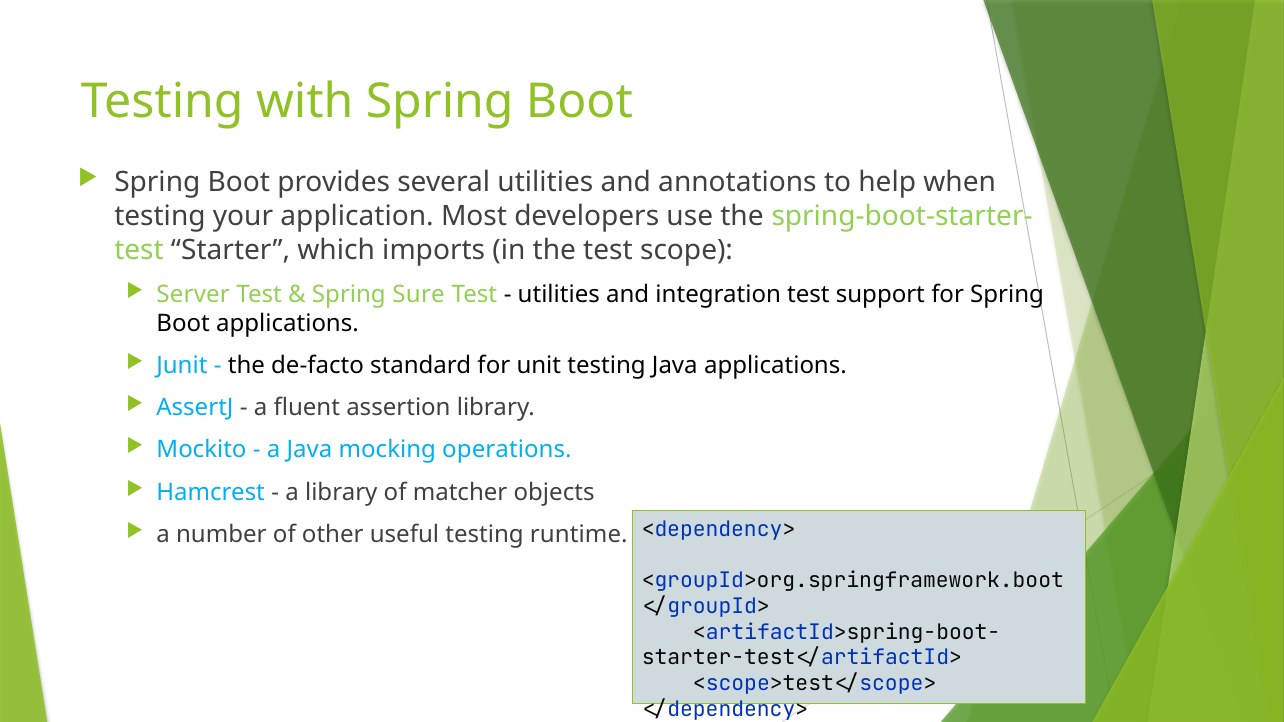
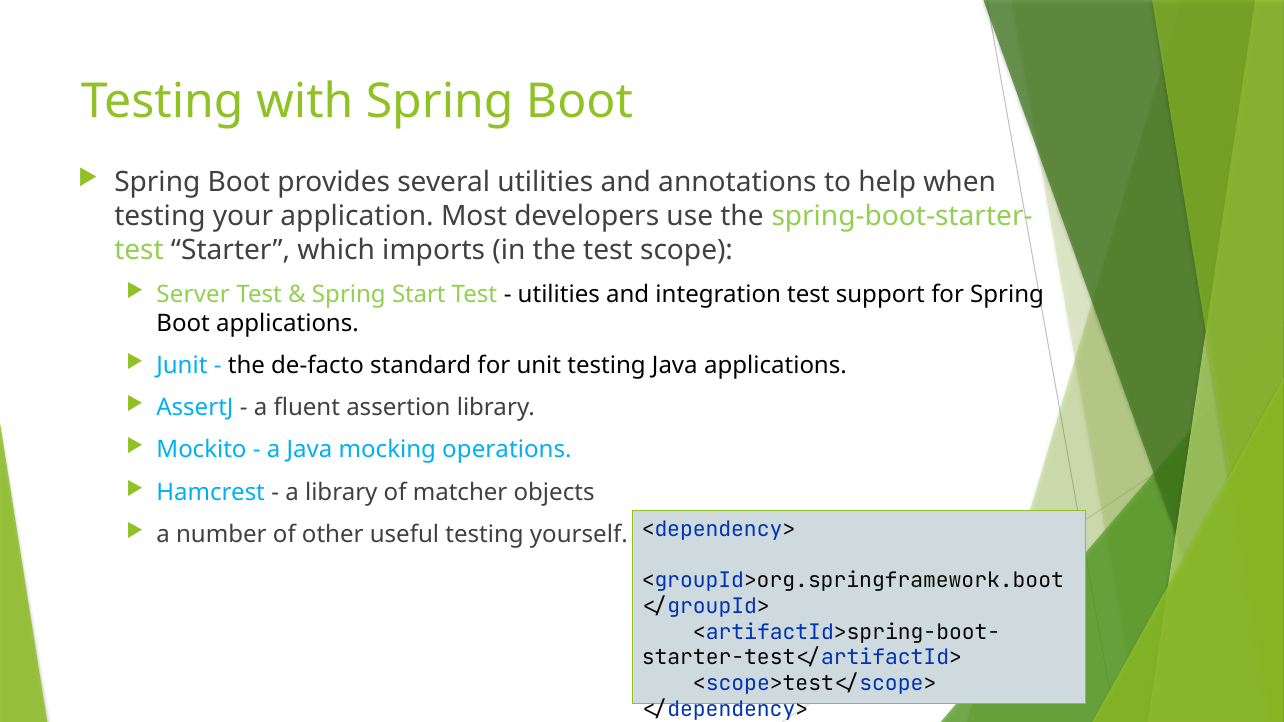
Sure: Sure -> Start (419, 294)
runtime: runtime -> yourself (579, 535)
